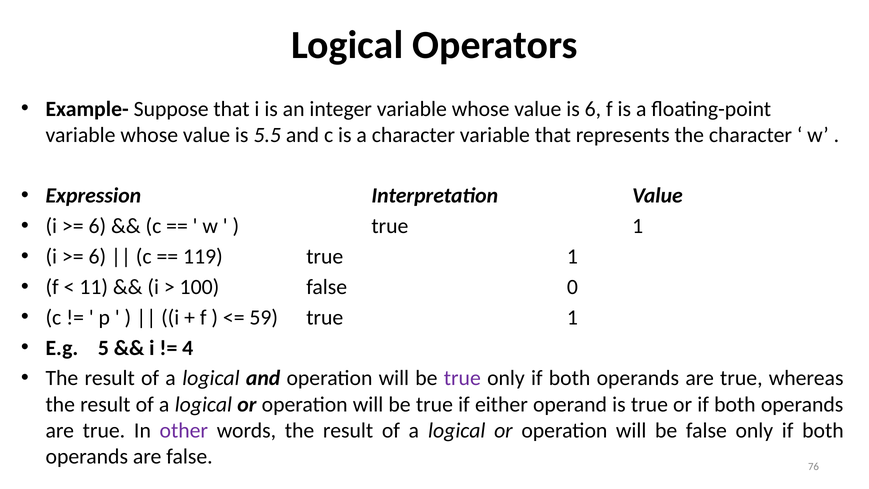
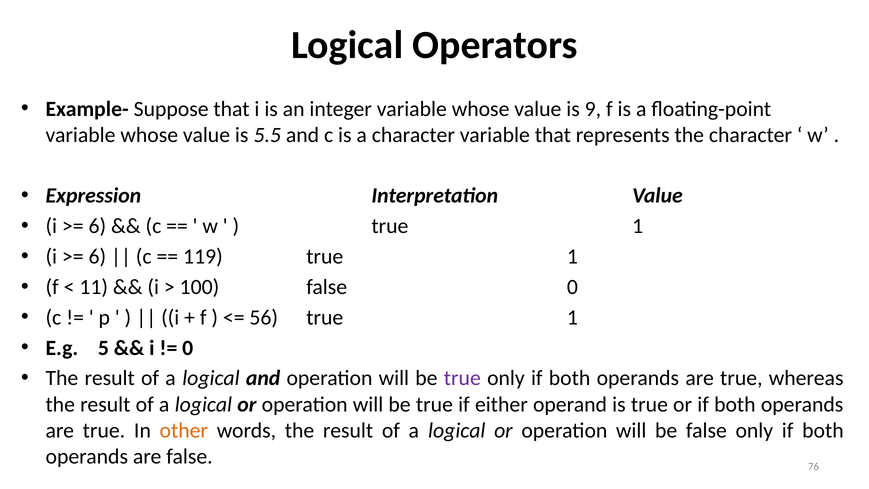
is 6: 6 -> 9 (593, 109)
59: 59 -> 56 (264, 317)
4: 4 -> 0 (188, 348)
other colour: purple -> orange (184, 430)
